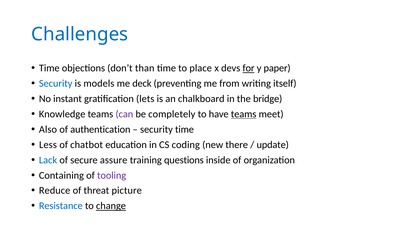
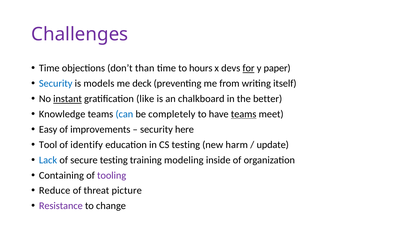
Challenges colour: blue -> purple (80, 34)
place: place -> hours (201, 68)
instant underline: none -> present (68, 99)
lets: lets -> like (145, 99)
bridge: bridge -> better (268, 99)
can colour: purple -> blue (124, 114)
Also: Also -> Easy (48, 130)
authentication: authentication -> improvements (100, 130)
security time: time -> here (184, 130)
Less: Less -> Tool (48, 145)
chatbot: chatbot -> identify (87, 145)
CS coding: coding -> testing (186, 145)
there: there -> harm (237, 145)
secure assure: assure -> testing (114, 160)
questions: questions -> modeling (184, 160)
Resistance colour: blue -> purple (61, 206)
change underline: present -> none (111, 206)
